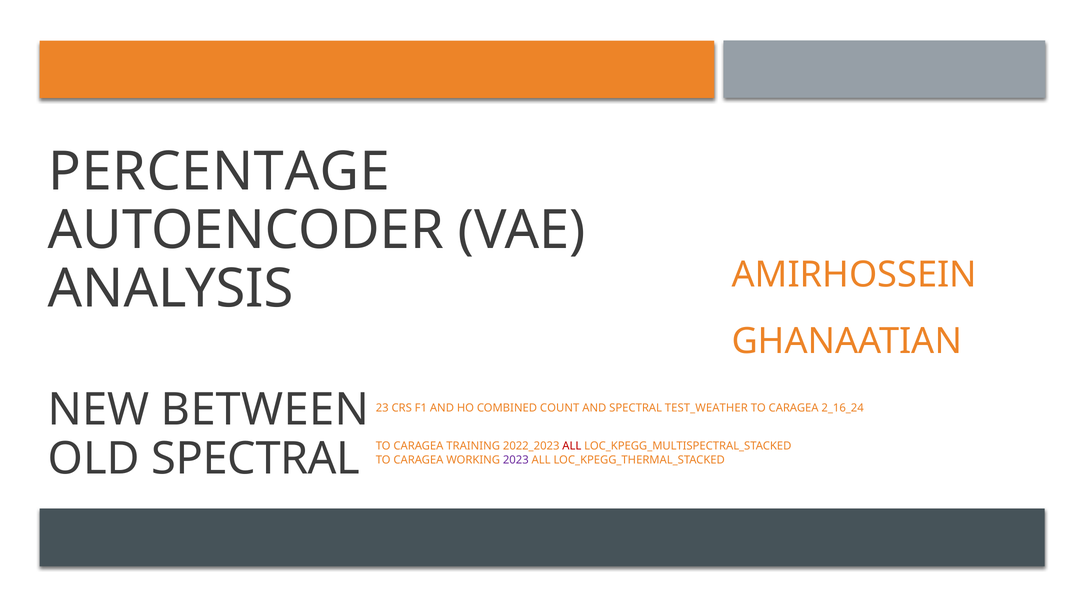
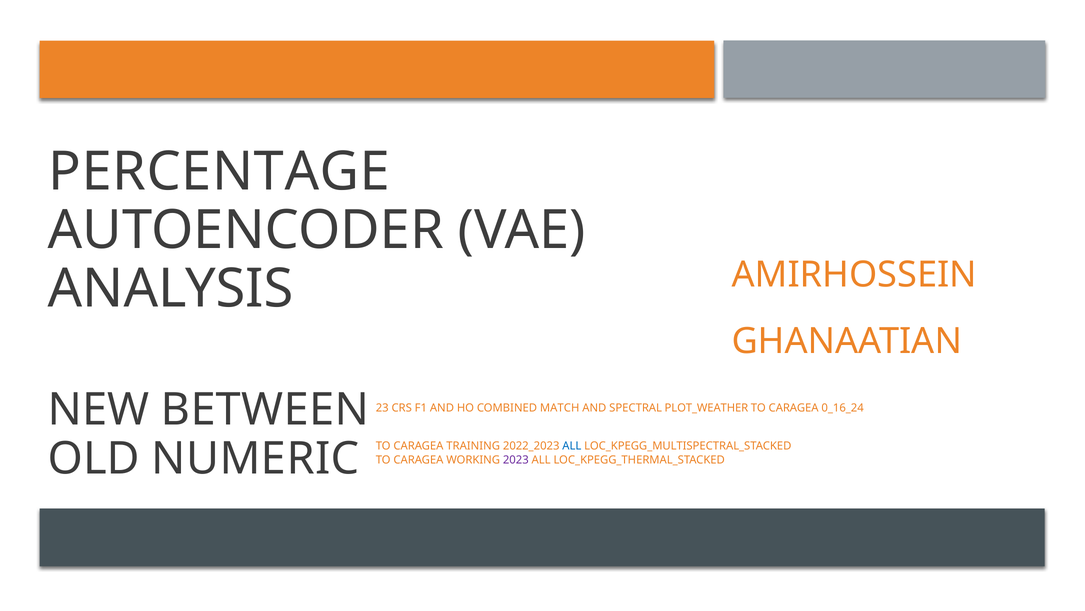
COUNT: COUNT -> MATCH (560, 408)
TEST_WEATHER: TEST_WEATHER -> PLOT_WEATHER (706, 408)
2_16_24: 2_16_24 -> 0_16_24 (843, 408)
OLD SPECTRAL: SPECTRAL -> NUMERIC (255, 458)
ALL colour: red -> blue (572, 446)
